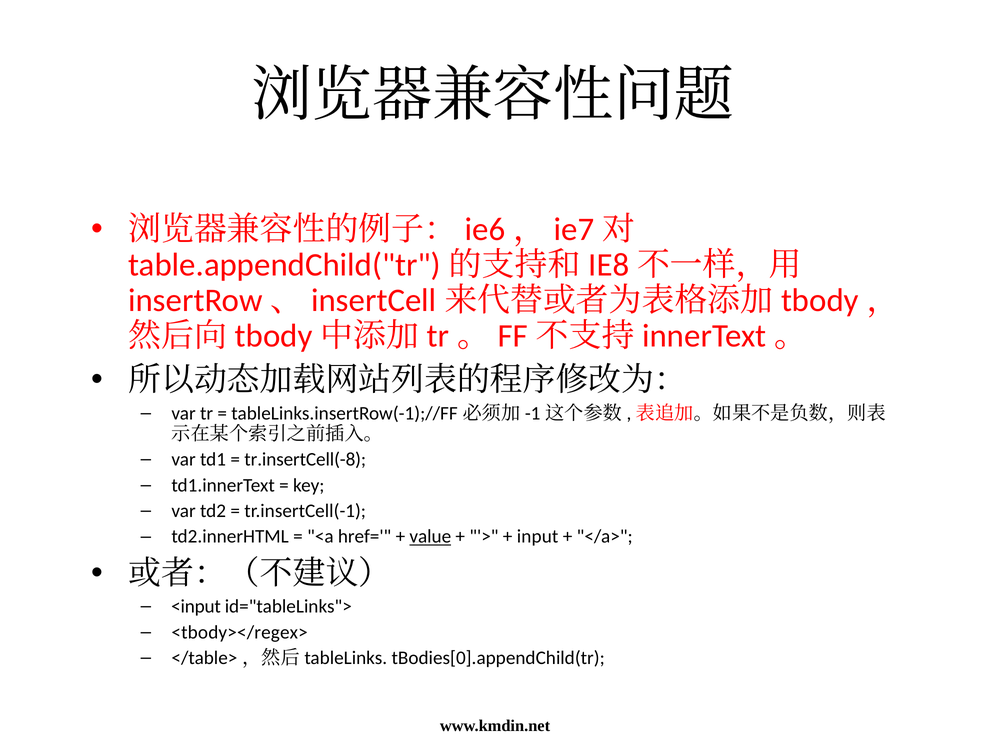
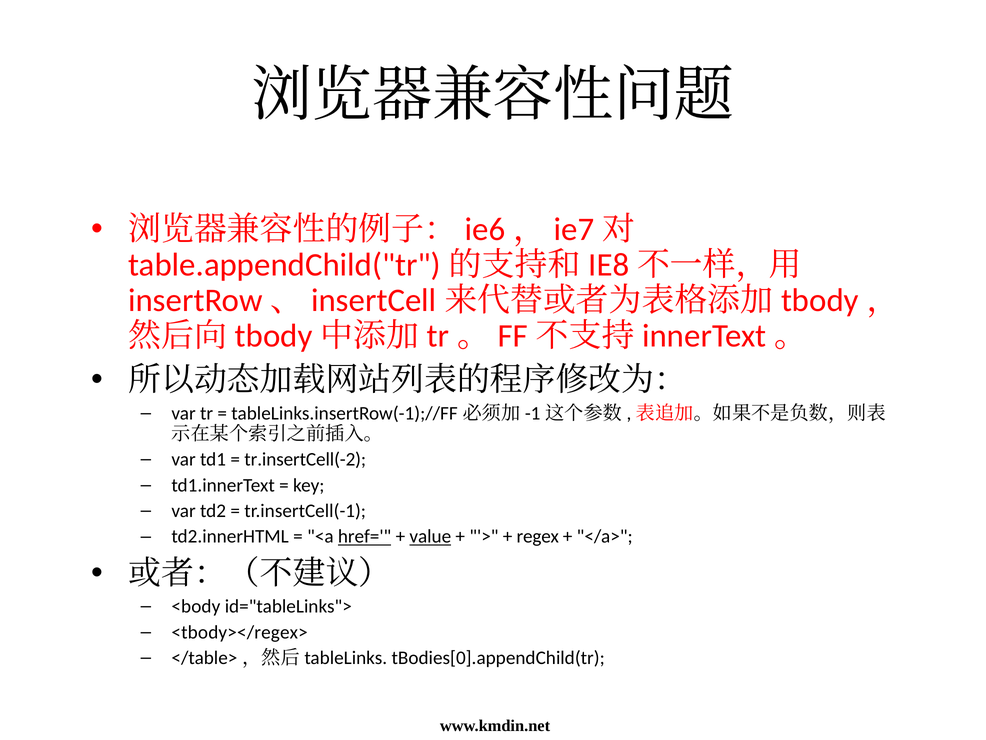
tr.insertCell(-8: tr.insertCell(-8 -> tr.insertCell(-2 (305, 459)
href= underline: none -> present (365, 536)
input: input -> regex (538, 536)
<input: <input -> <body (196, 606)
